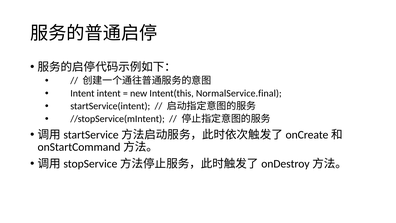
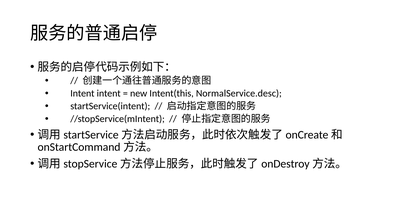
NormalService.final: NormalService.final -> NormalService.desc (239, 93)
